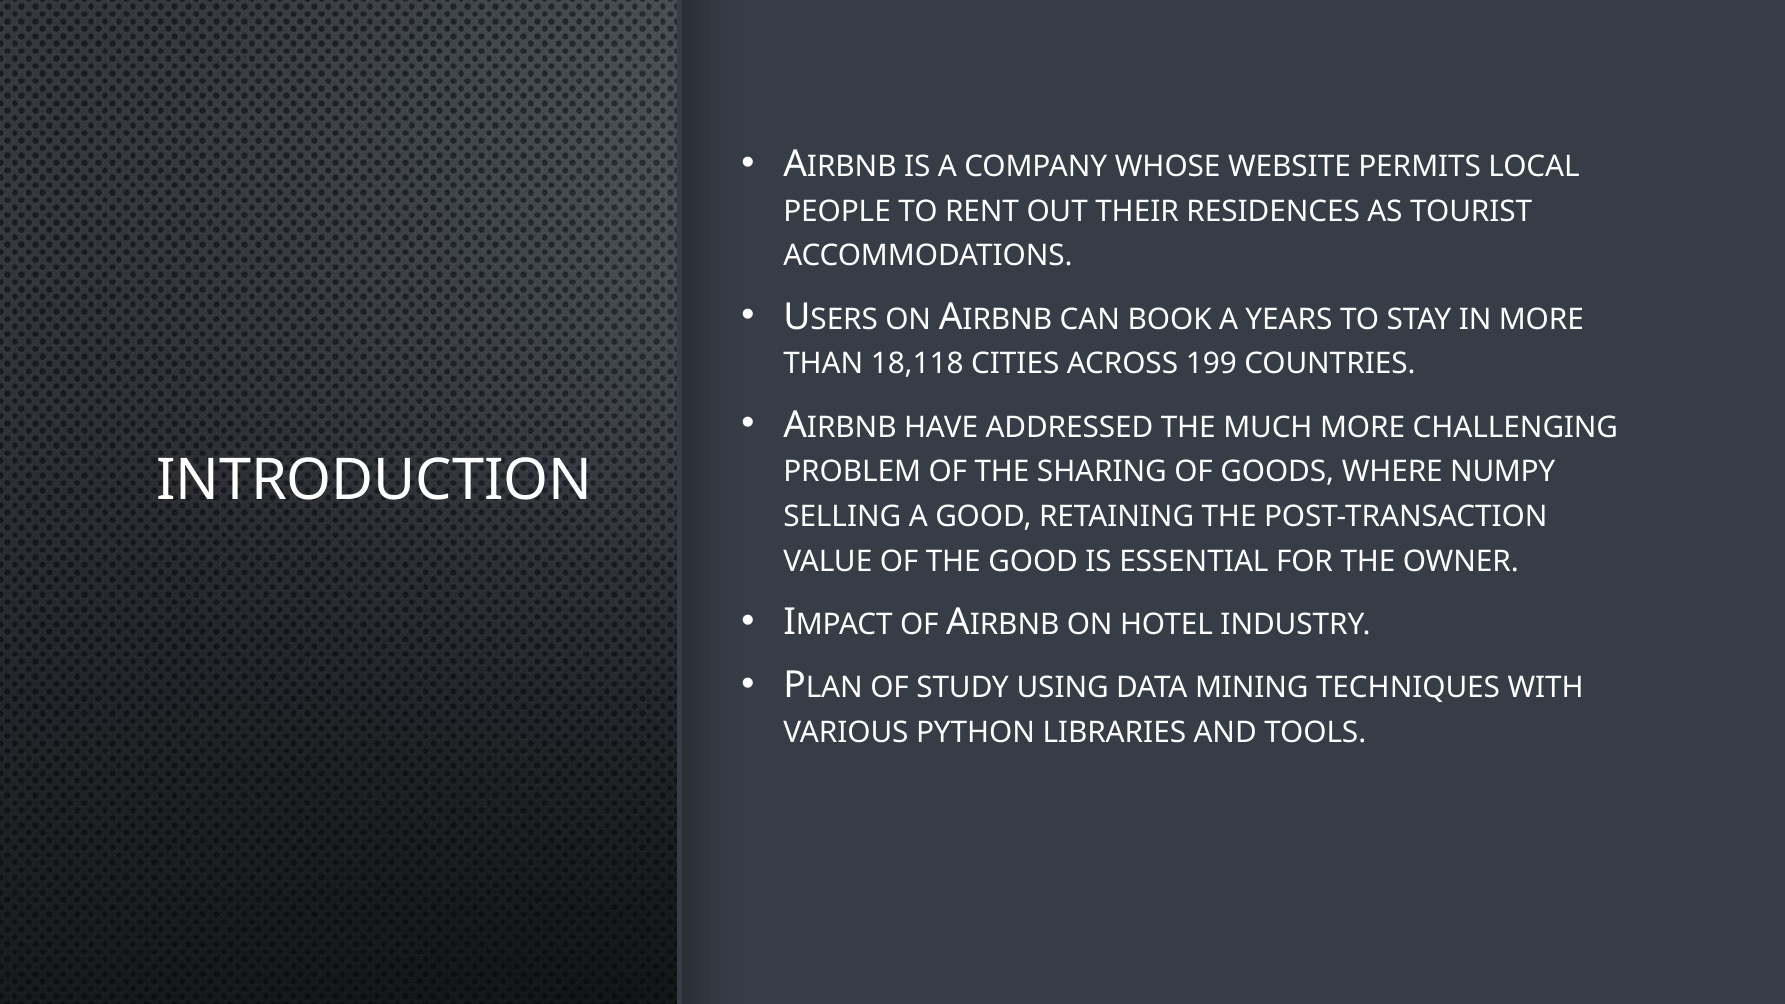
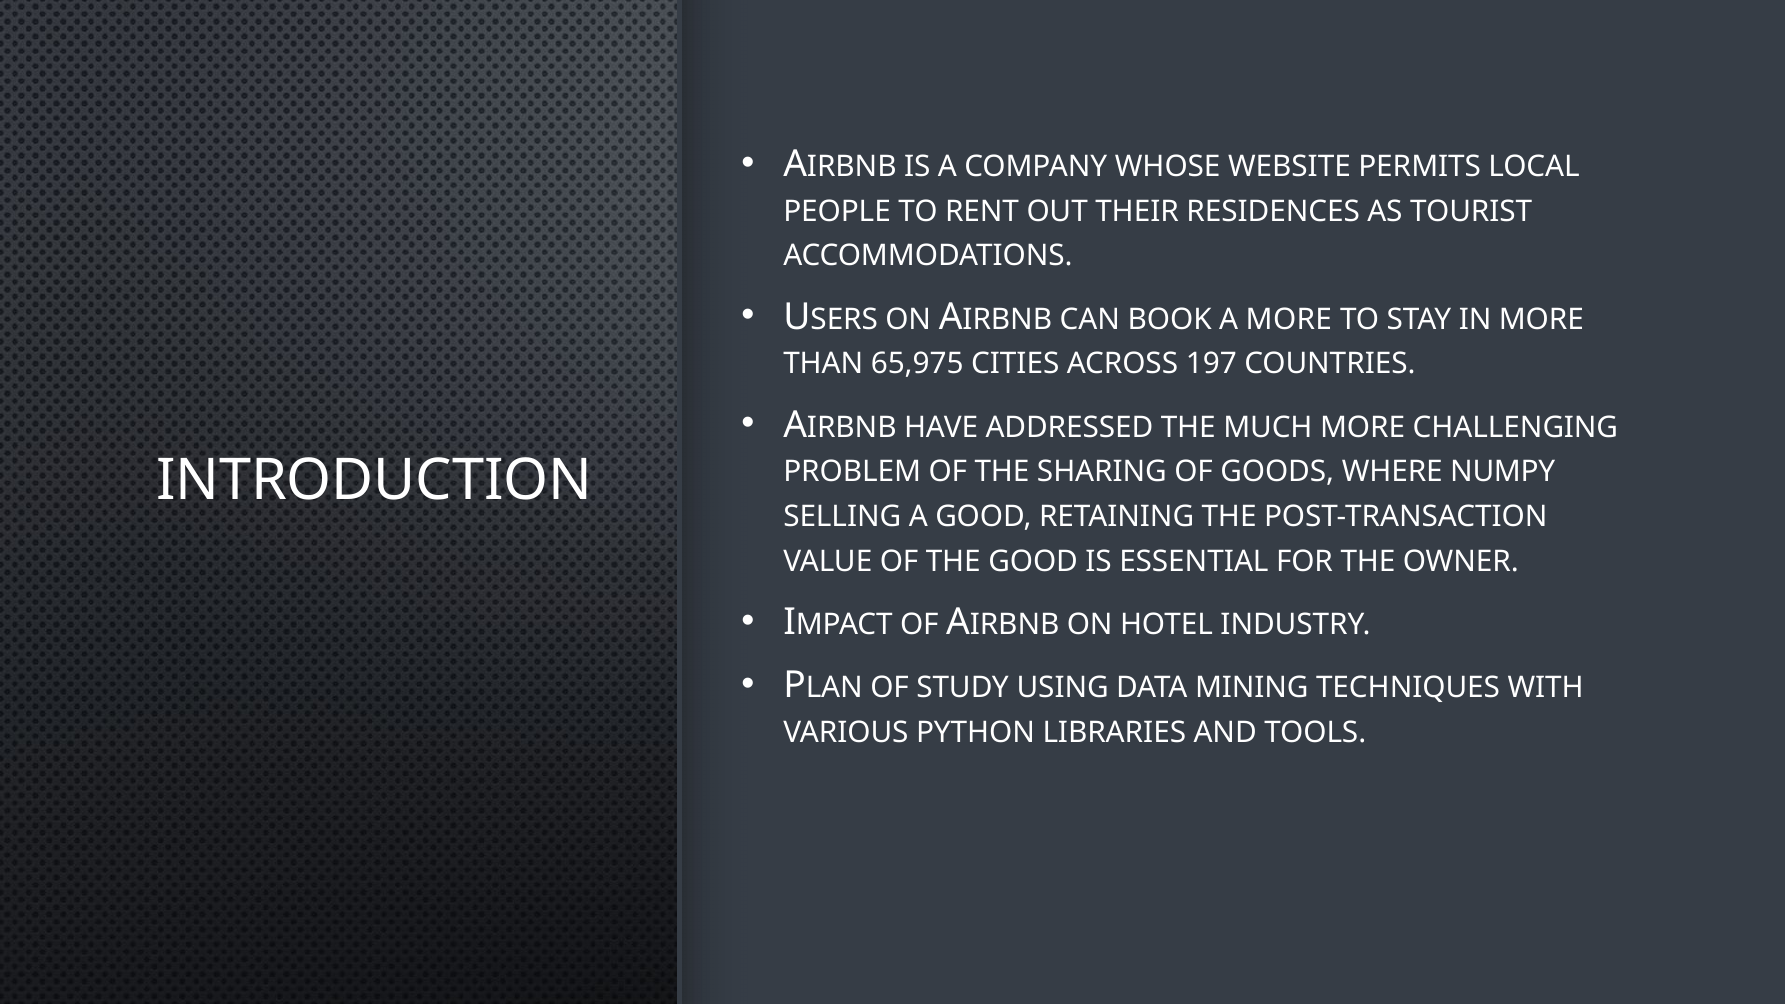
A YEARS: YEARS -> MORE (1289, 319)
18,118: 18,118 -> 65,975 (917, 364)
199: 199 -> 197 (1211, 364)
